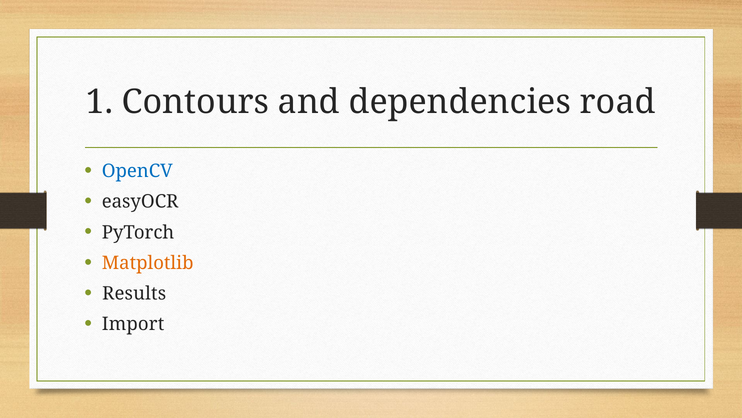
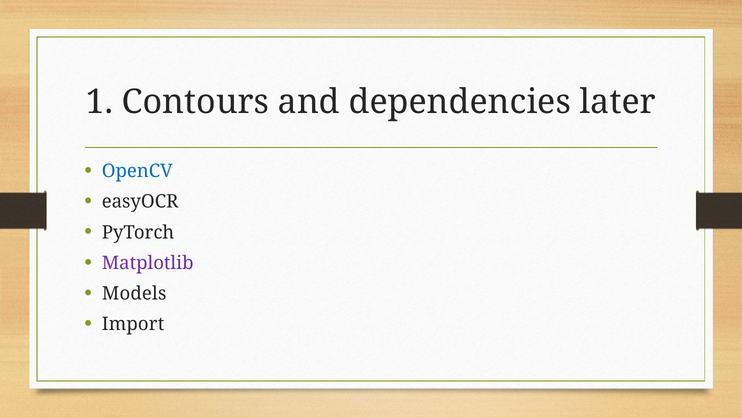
road: road -> later (618, 102)
Matplotlib colour: orange -> purple (148, 263)
Results: Results -> Models (134, 293)
